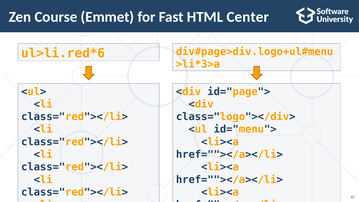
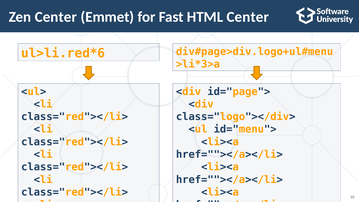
Zen Course: Course -> Center (56, 17)
